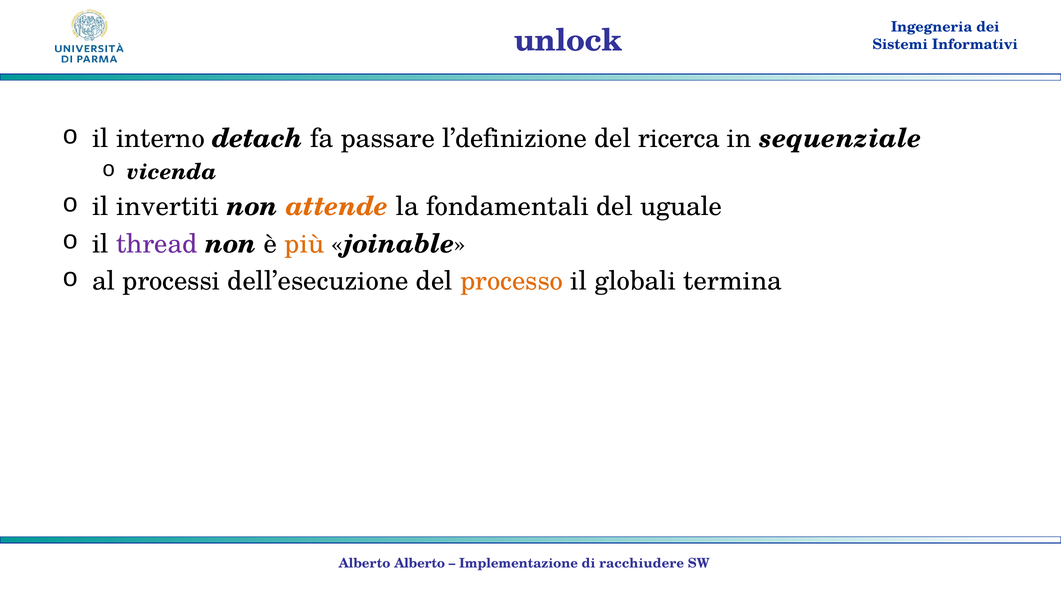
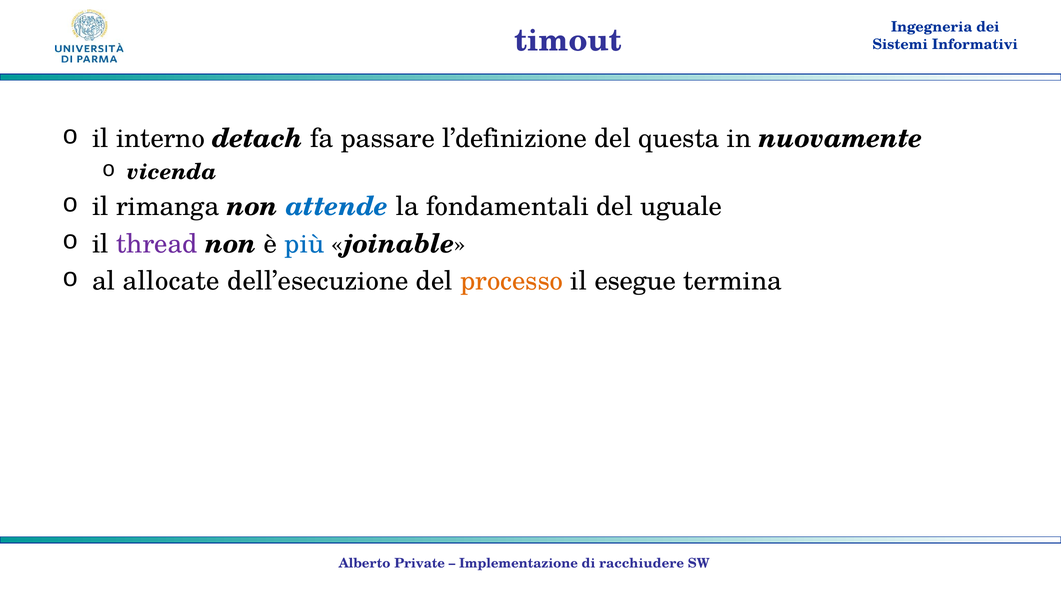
unlock: unlock -> timout (568, 40)
ricerca: ricerca -> questa (679, 138)
sequenziale: sequenziale -> nuovamente (841, 138)
invertiti: invertiti -> rimanga (168, 207)
attende colour: orange -> blue (337, 207)
più colour: orange -> blue (304, 244)
processi: processi -> allocate (171, 281)
globali: globali -> esegue (635, 281)
Alberto Alberto: Alberto -> Private (420, 563)
